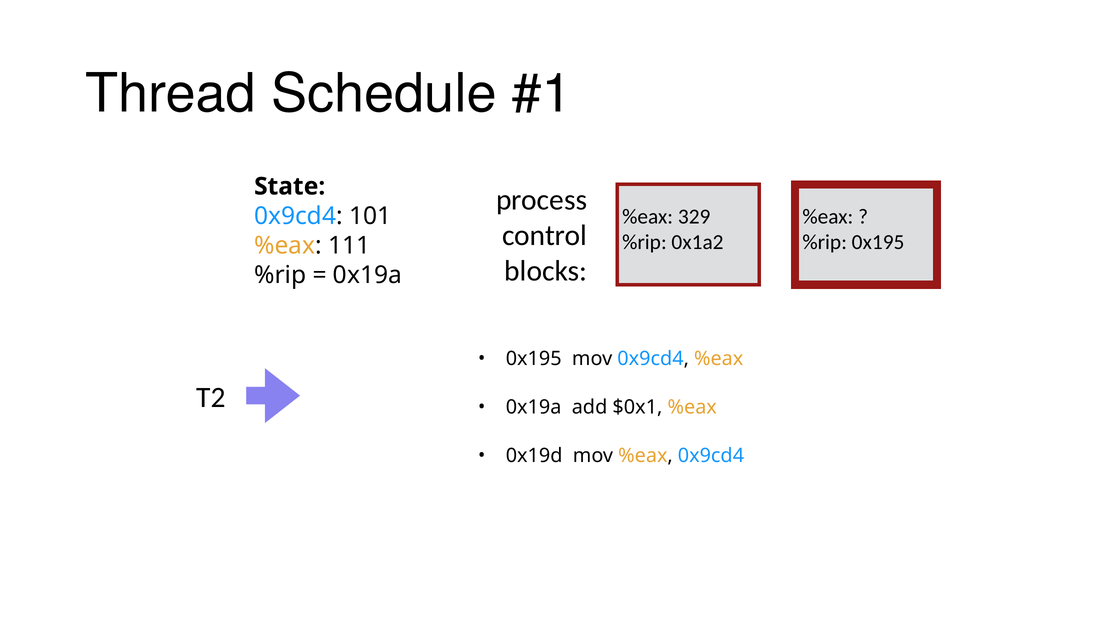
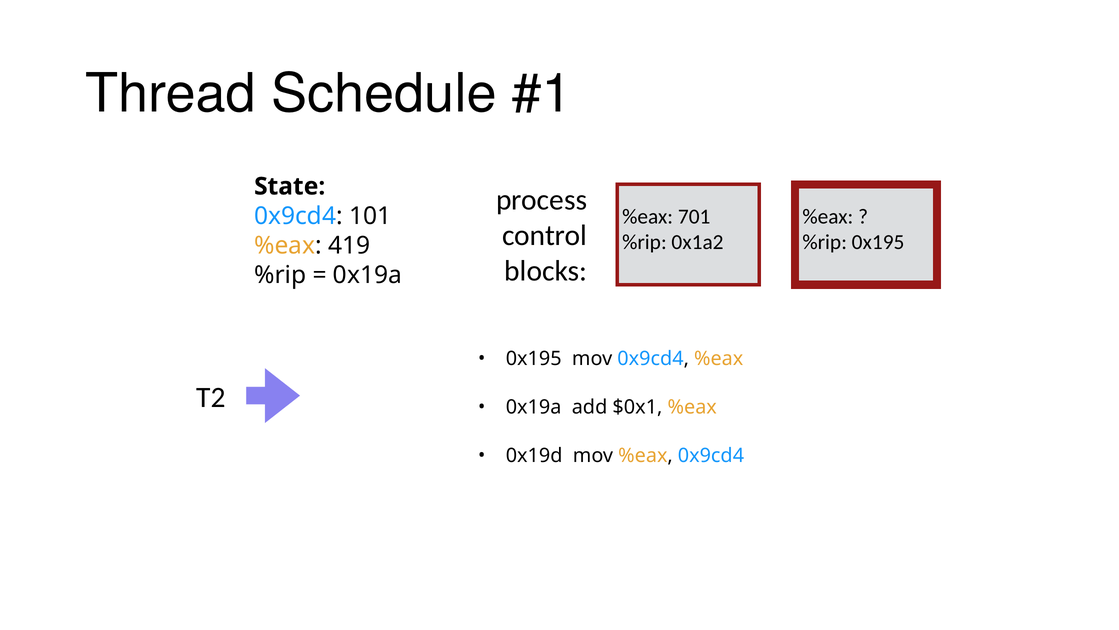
329: 329 -> 701 (694, 216)
111: 111 -> 419 (349, 245)
